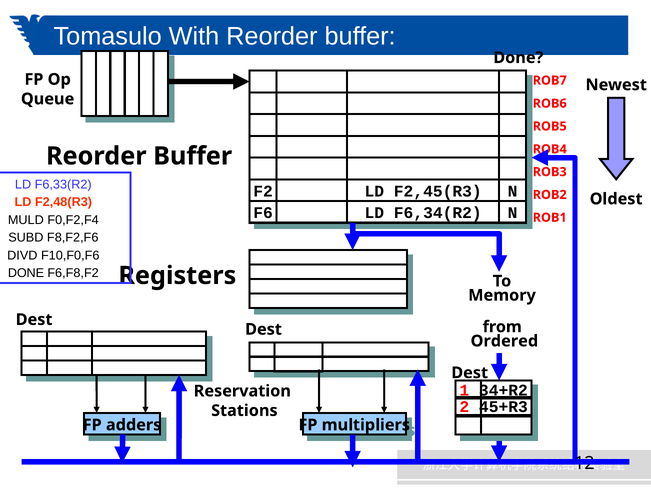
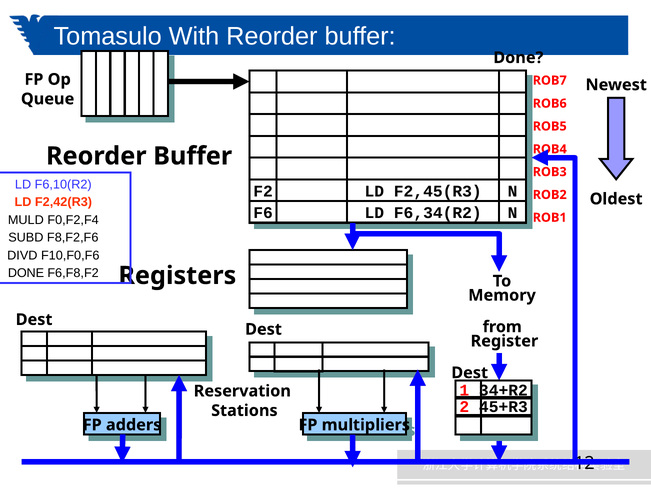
F6,33(R2: F6,33(R2 -> F6,10(R2 (63, 184)
F2,48(R3: F2,48(R3 -> F2,42(R3 (64, 202)
Ordered: Ordered -> Register (504, 341)
